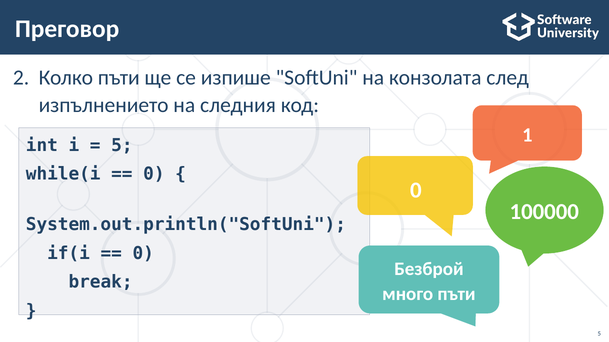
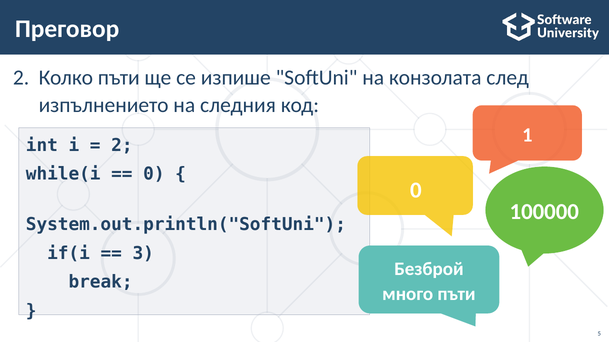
5: 5 -> 2 (122, 145)
0: 0 -> 3 (143, 254)
